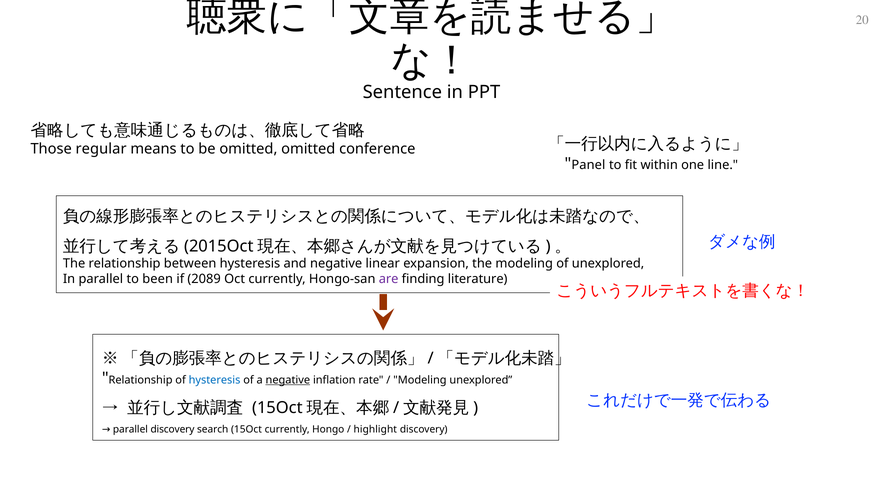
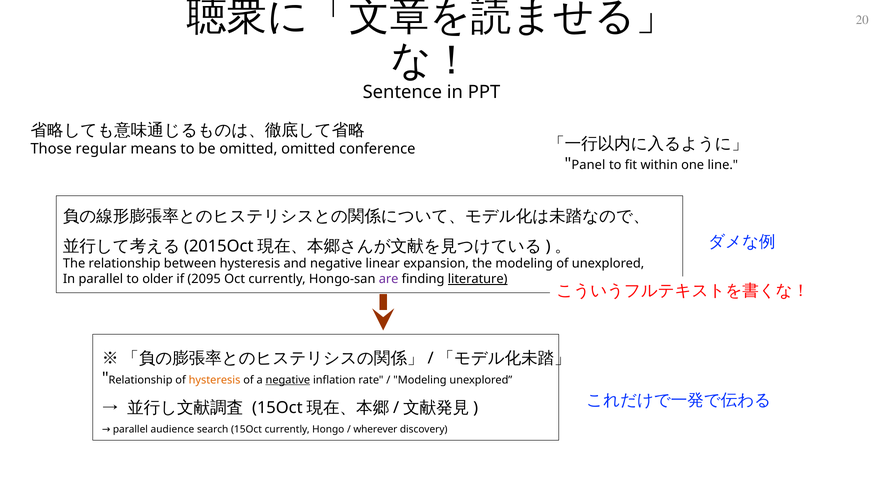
been: been -> older (158, 279)
2089: 2089 -> 2095 (204, 279)
literature underline: none -> present (478, 279)
hysteresis colour: blue -> orange (215, 380)
parallel discovery: discovery -> audience (172, 429)
highlight: highlight -> wherever (375, 429)
